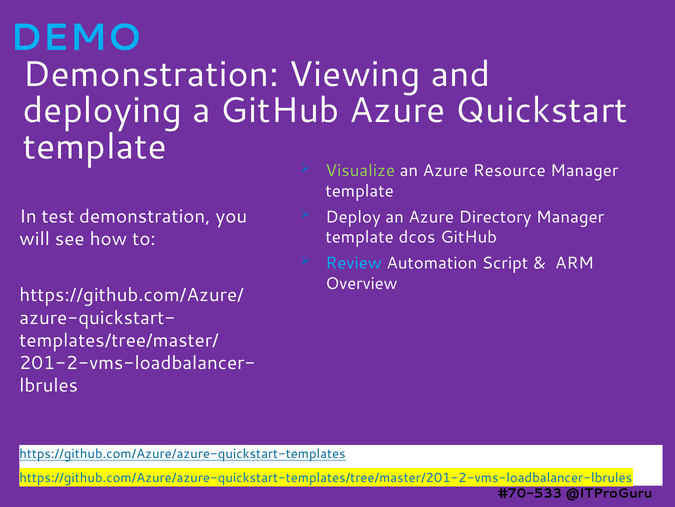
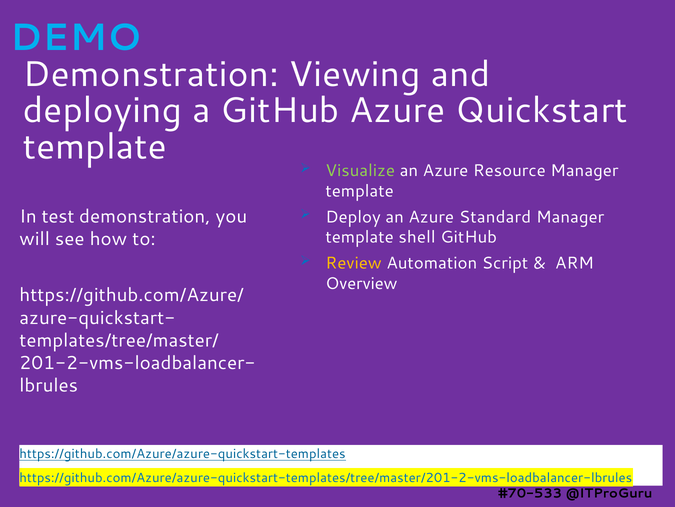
Directory: Directory -> Standard (495, 217)
dcos: dcos -> shell (417, 237)
Review colour: light blue -> yellow (354, 263)
